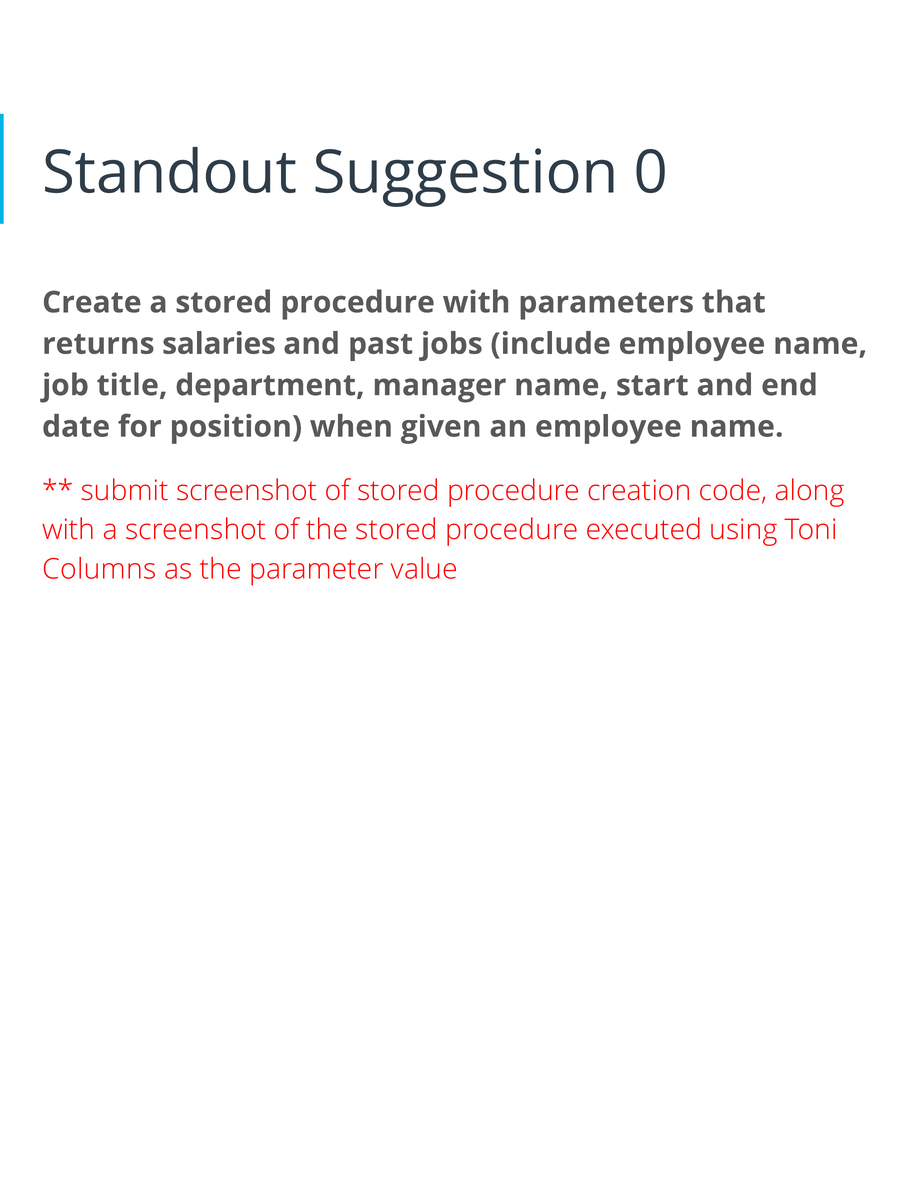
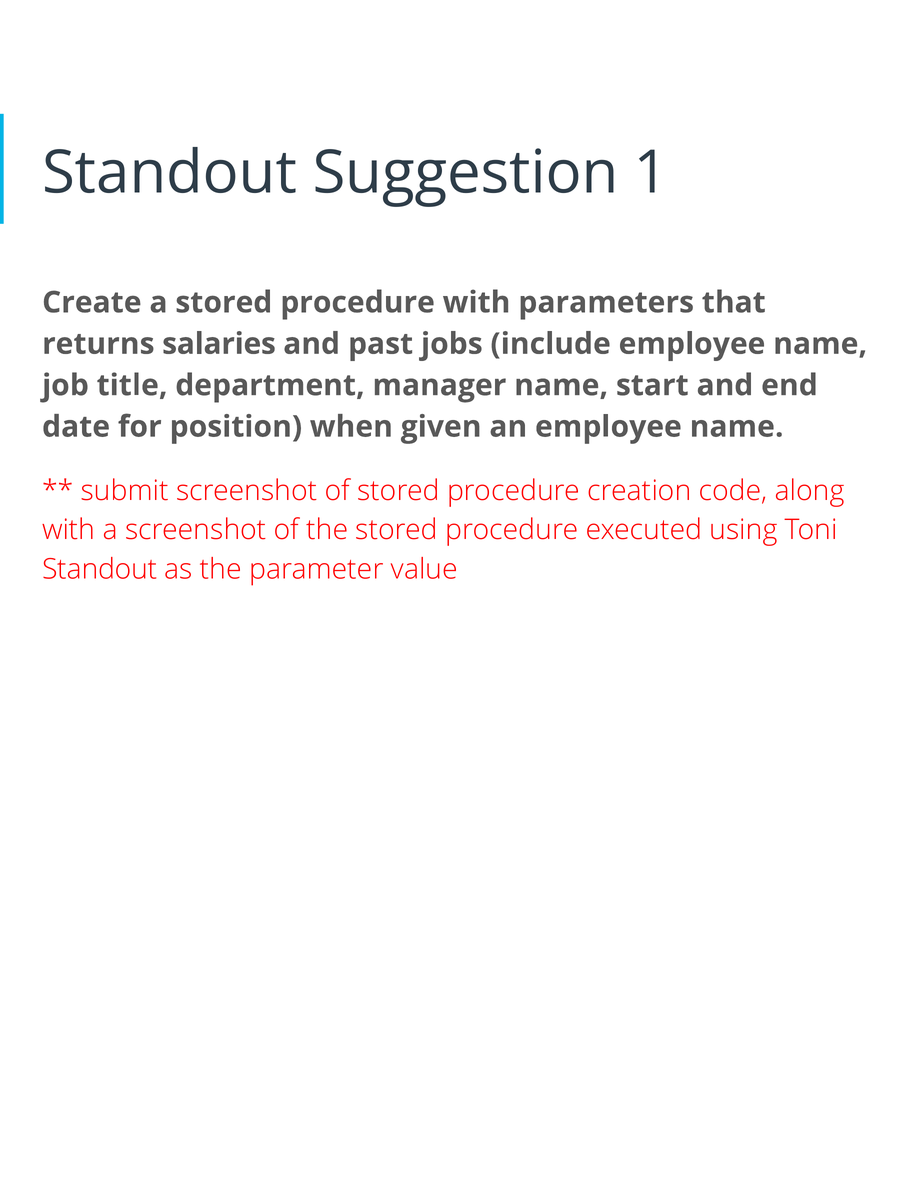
0: 0 -> 1 (651, 173)
Columns: Columns -> Standout (100, 569)
